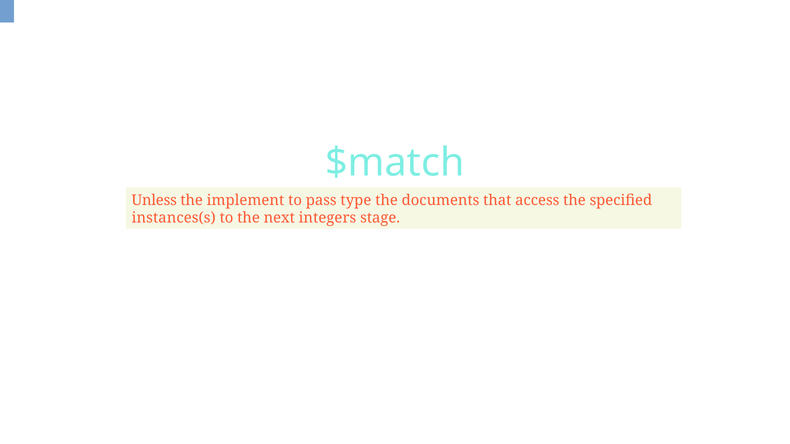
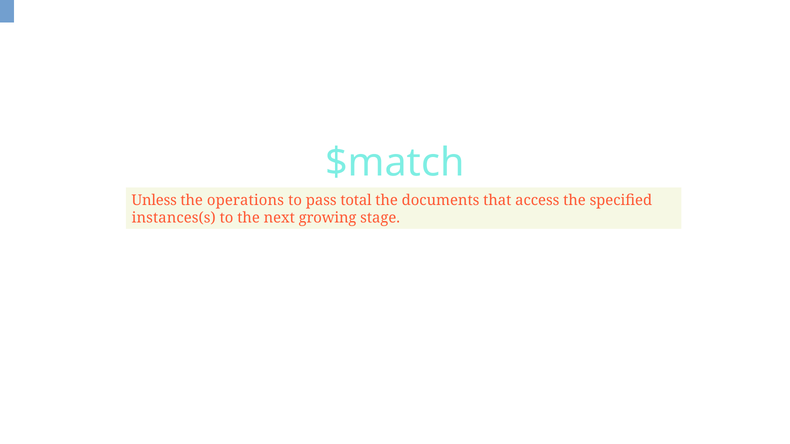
implement: implement -> operations (245, 200)
type: type -> total (356, 200)
integers: integers -> growing (328, 218)
